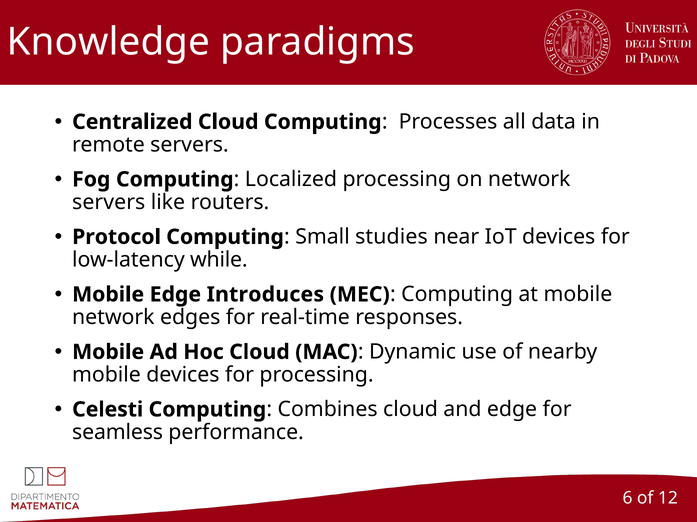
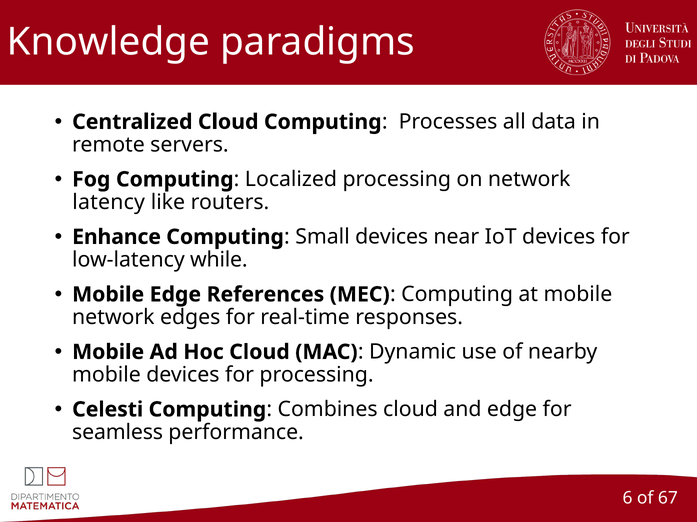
servers: servers -> latency (109, 203)
Protocol: Protocol -> Enhance (117, 237)
Small studies: studies -> devices (392, 237)
Introduces: Introduces -> References (265, 295)
12: 12 -> 67 (668, 499)
